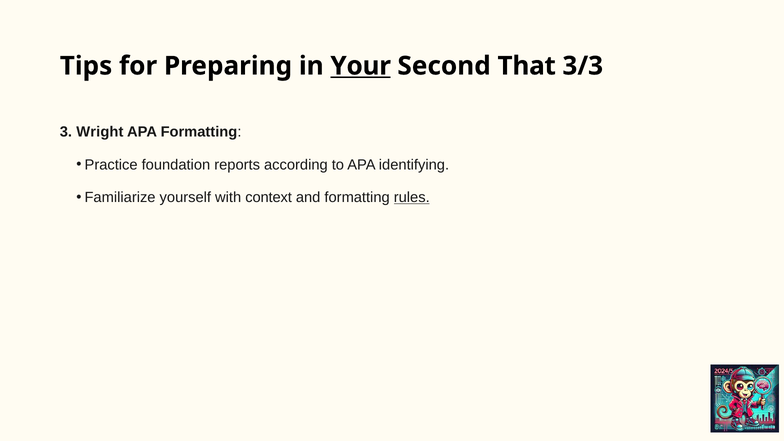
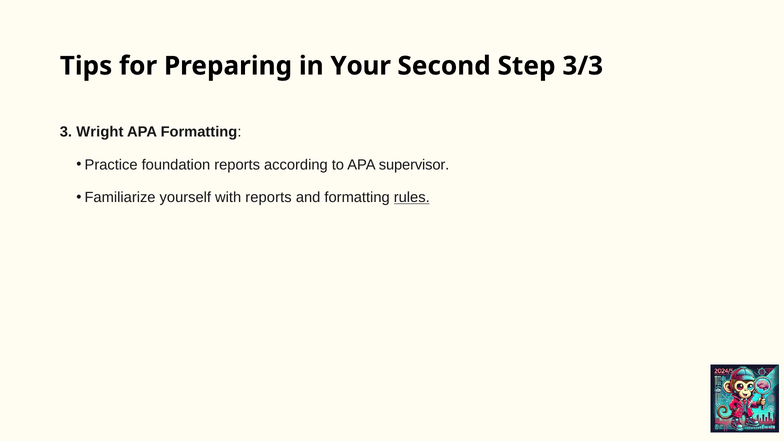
Your underline: present -> none (361, 66)
That: That -> Step (527, 66)
identifying: identifying -> supervisor (414, 165)
with context: context -> reports (268, 197)
